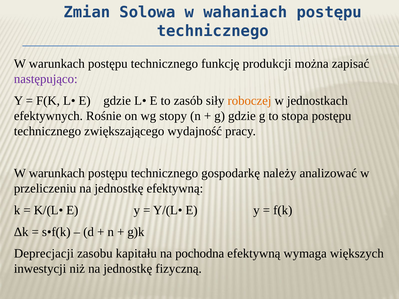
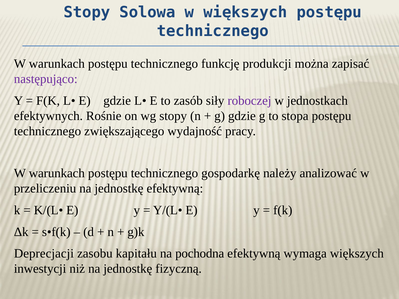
Zmian: Zmian -> Stopy (87, 12)
w wahaniach: wahaniach -> większych (245, 12)
roboczej colour: orange -> purple (249, 101)
